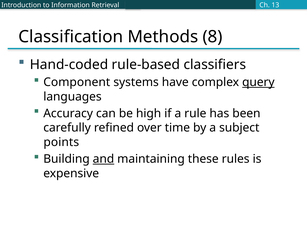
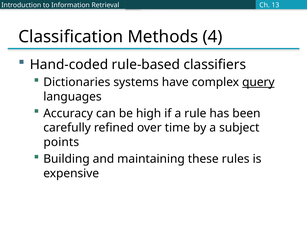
8: 8 -> 4 (213, 37)
Component: Component -> Dictionaries (77, 82)
and underline: present -> none (103, 159)
